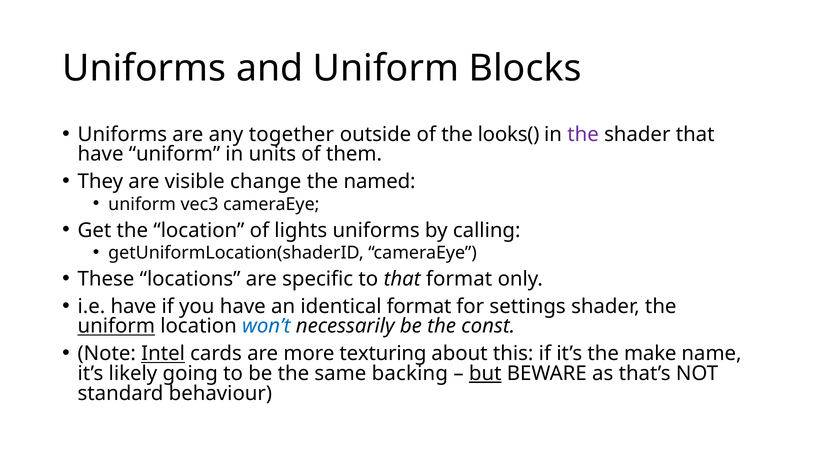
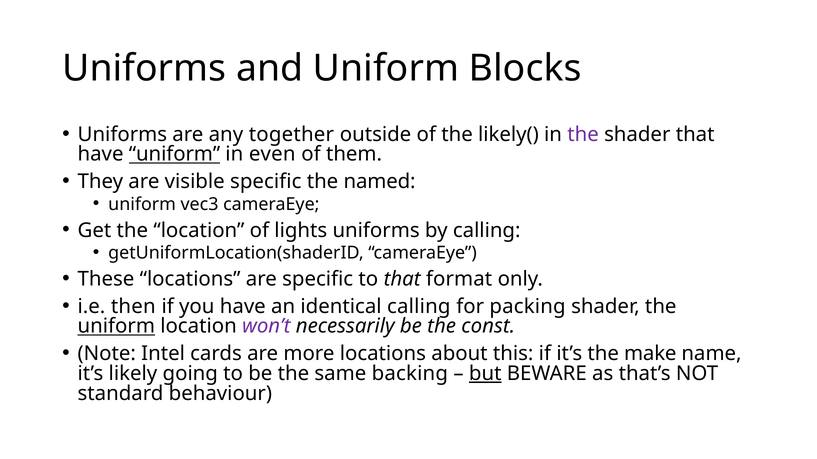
looks(: looks( -> likely( (508, 135)
uniform underline: none -> present (175, 154)
units: units -> even (272, 154)
visible change: change -> specific (266, 182)
i.e have: have -> then (133, 307)
identical format: format -> calling (419, 307)
settings: settings -> packing (528, 307)
won’t colour: blue -> purple (266, 327)
Intel underline: present -> none (163, 354)
more texturing: texturing -> locations (383, 354)
